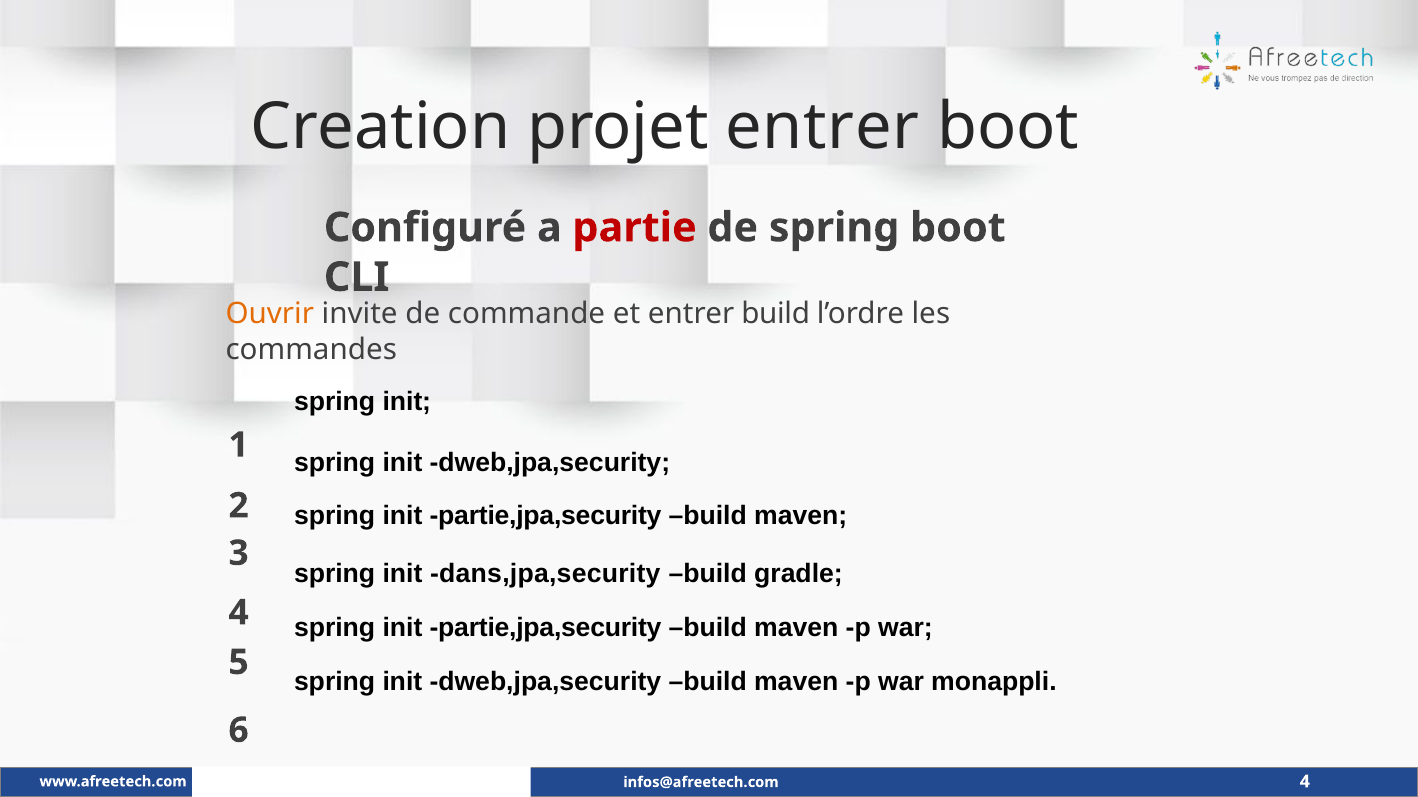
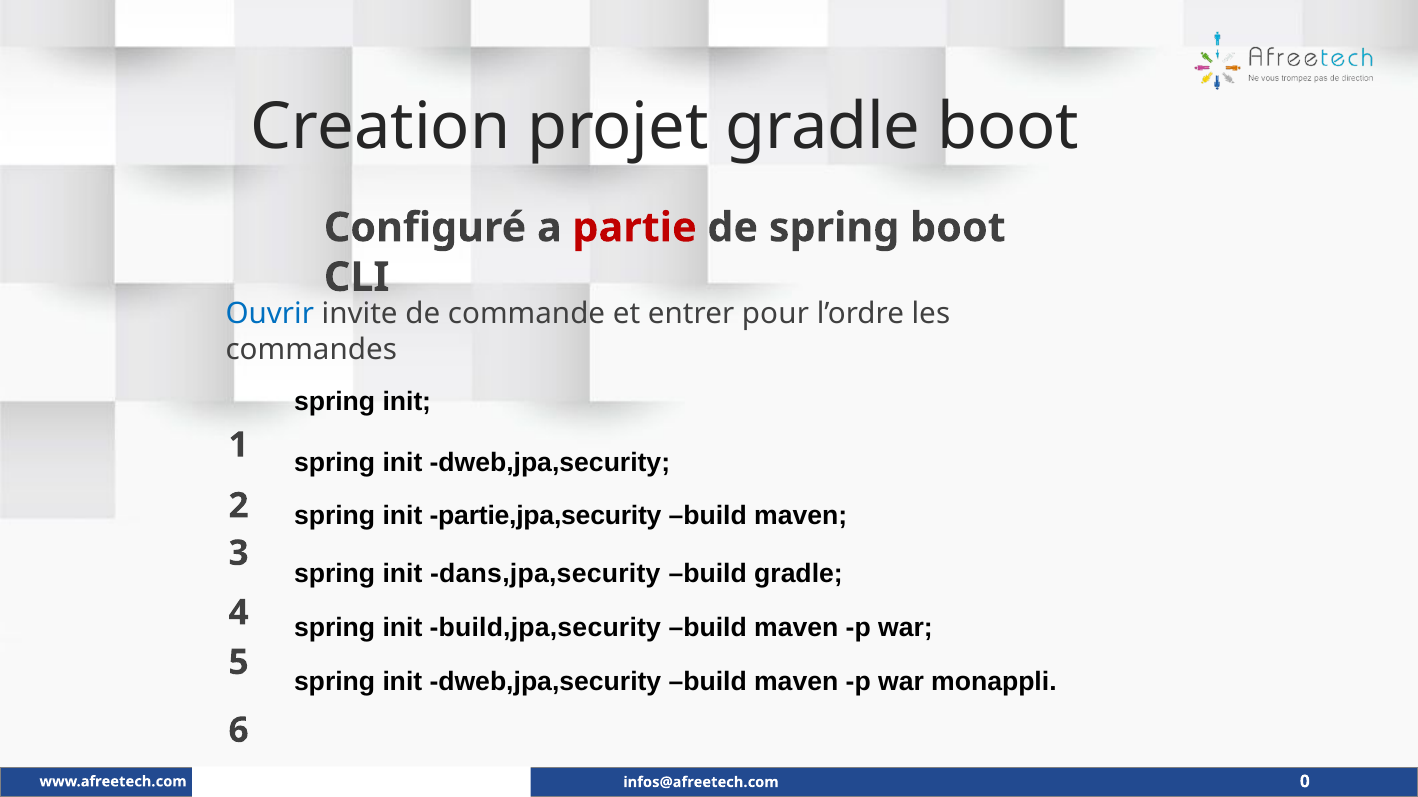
projet entrer: entrer -> gradle (823, 127)
Ouvrir colour: orange -> blue (270, 314)
entrer build: build -> pour (775, 314)
partie,jpa,security: partie,jpa,security -> build,jpa,security (545, 629)
4: 4 -> 0 (1305, 782)
